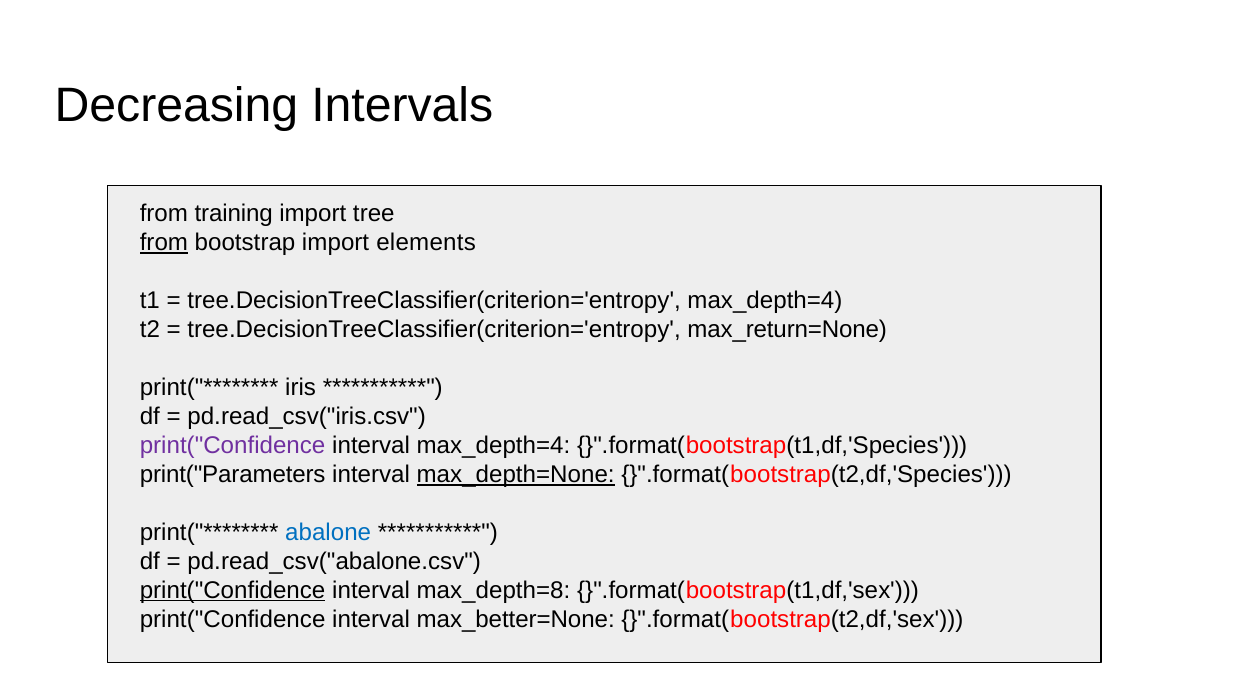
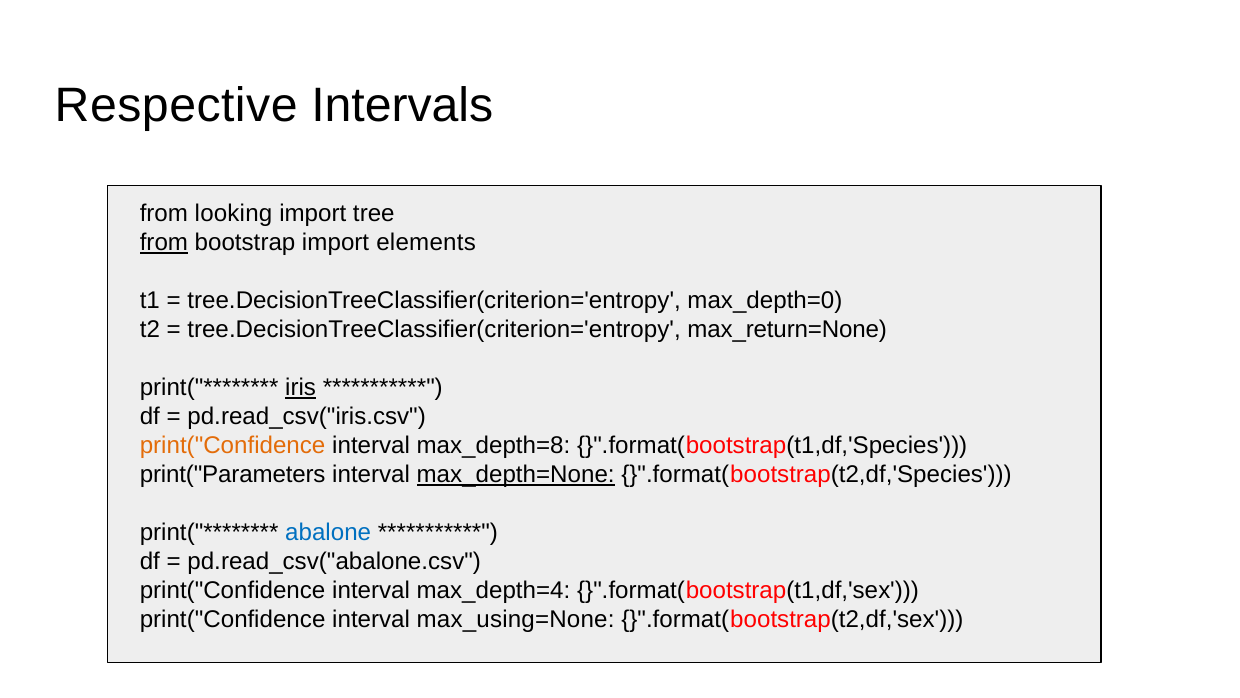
Decreasing: Decreasing -> Respective (176, 105)
training: training -> looking (234, 214)
tree.DecisionTreeClassifier(criterion='entropy max_depth=4: max_depth=4 -> max_depth=0 (765, 300)
iris underline: none -> present (301, 387)
print("Confidence colour: purple -> orange (233, 445)
interval max_depth=4: max_depth=4 -> max_depth=8 (493, 445)
print("Confidence underline: present -> none (233, 590)
max_depth=8: max_depth=8 -> max_depth=4 (493, 590)
max_better=None: max_better=None -> max_using=None (516, 619)
